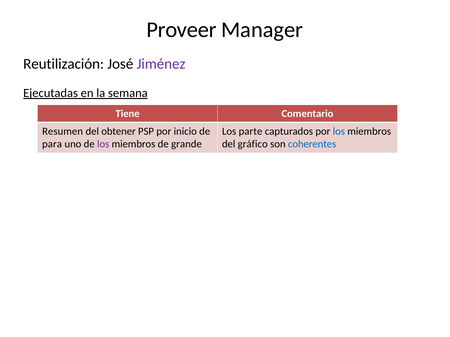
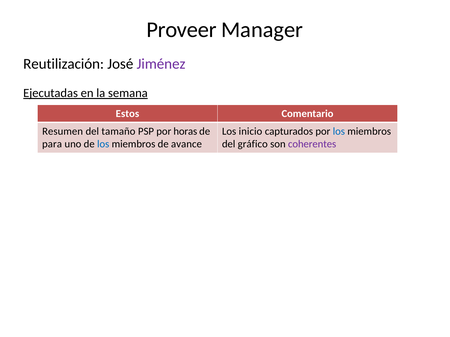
Tiene: Tiene -> Estos (127, 114)
obtener: obtener -> tamaño (118, 131)
inicio: inicio -> horas (185, 131)
parte: parte -> inicio (250, 131)
los colour: purple -> blue (103, 144)
grande: grande -> avance (186, 144)
coherentes colour: blue -> purple (312, 144)
